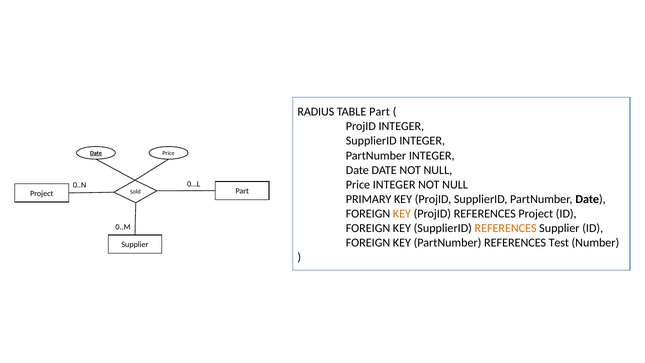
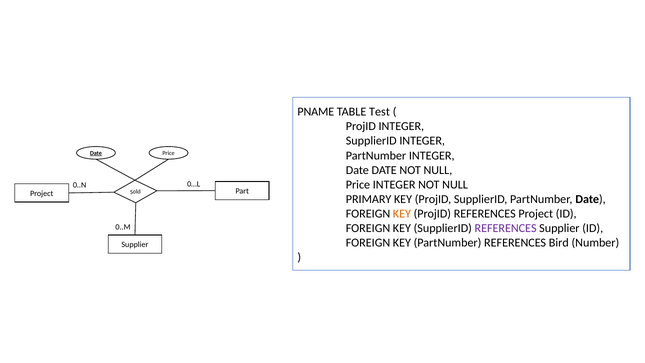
RADIUS: RADIUS -> PNAME (316, 112)
TABLE Part: Part -> Test (379, 112)
REFERENCES colour: orange -> purple (506, 228)
Test: Test -> Bird (559, 243)
